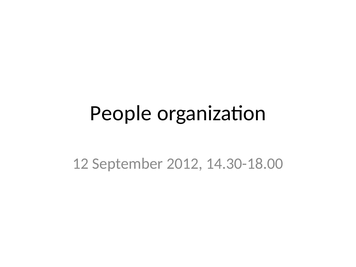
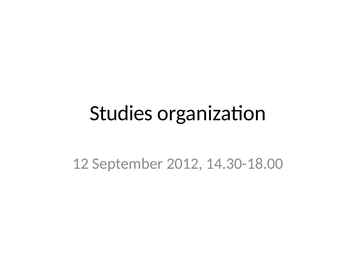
People: People -> Studies (121, 113)
